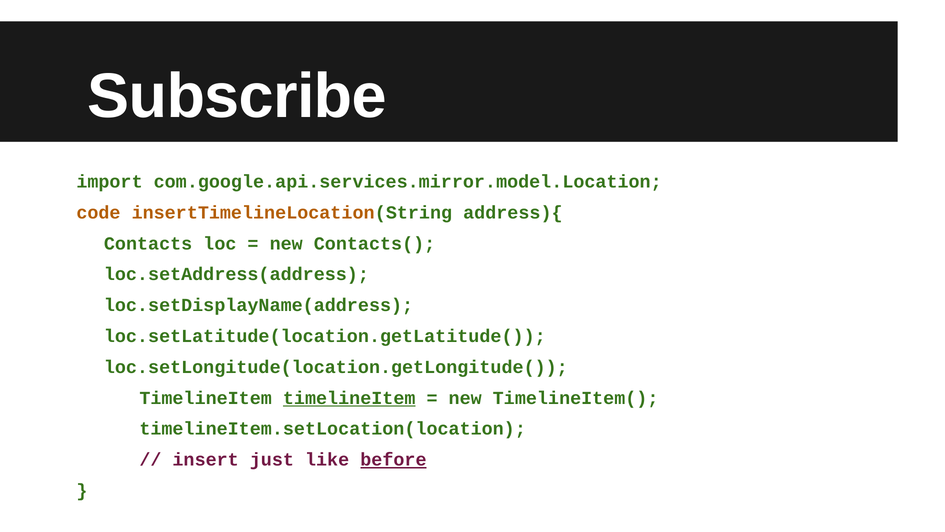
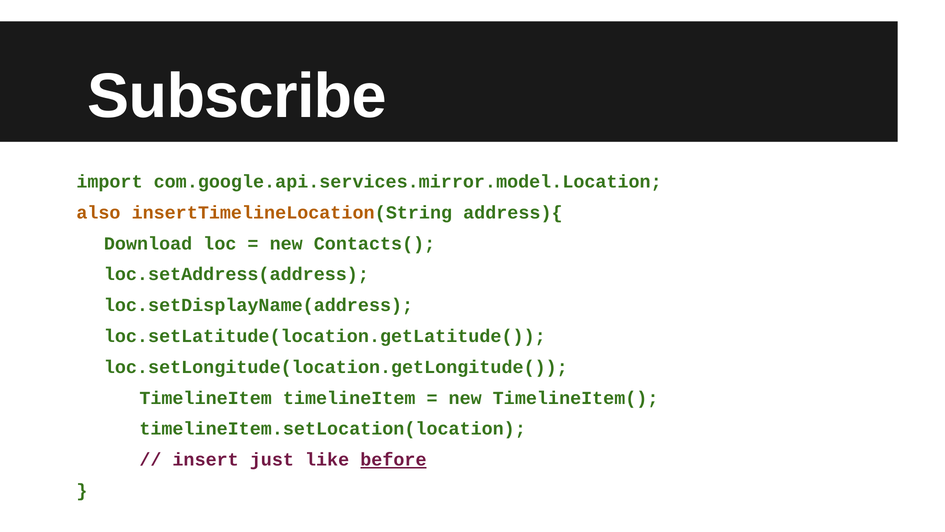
code: code -> also (98, 212)
Contacts: Contacts -> Download (148, 243)
timelineItem underline: present -> none (349, 398)
